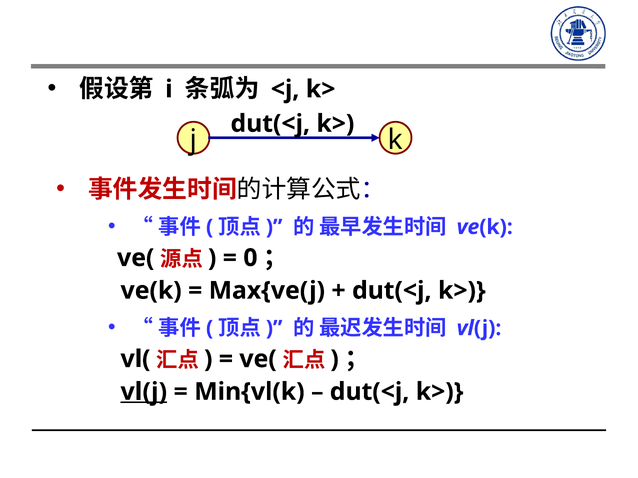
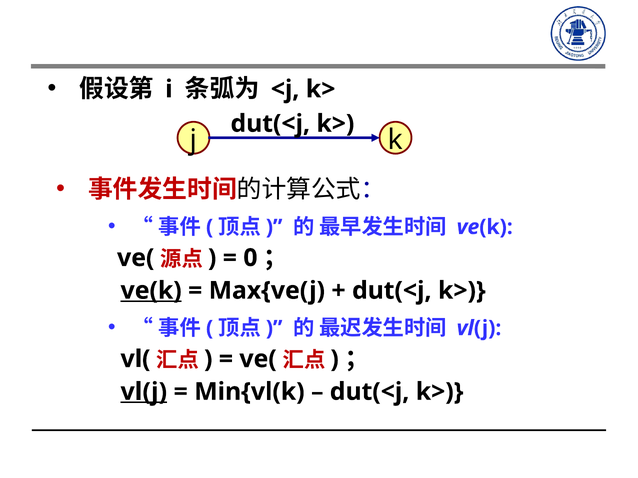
ve(k underline: none -> present (151, 291)
